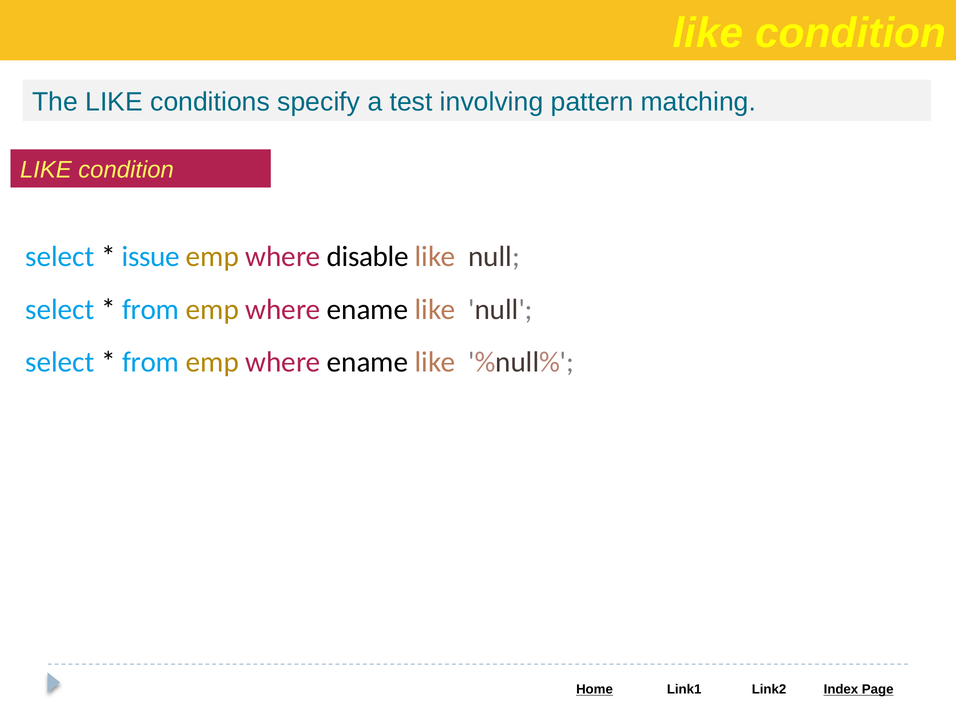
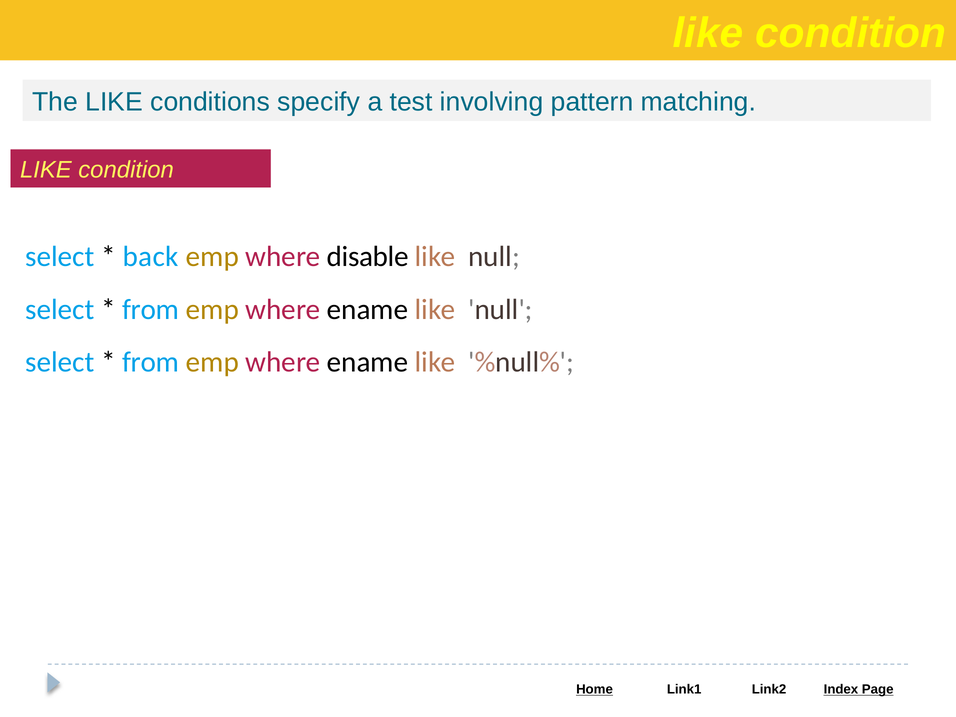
issue: issue -> back (151, 257)
